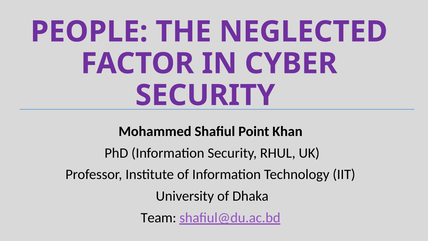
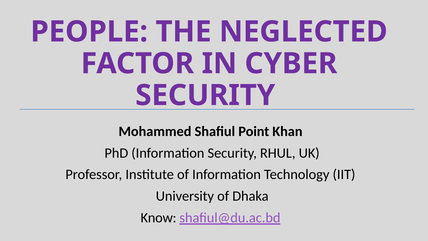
Team: Team -> Know (159, 218)
